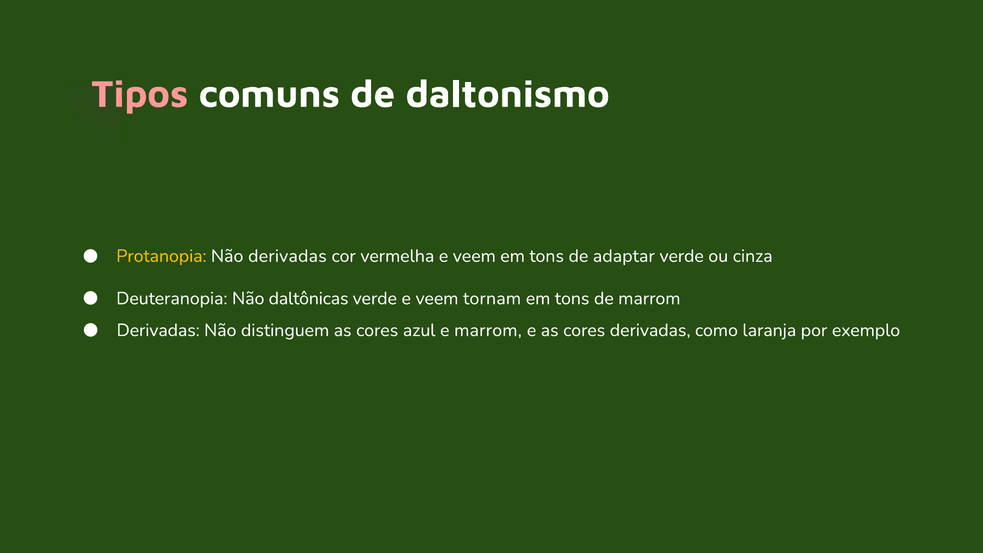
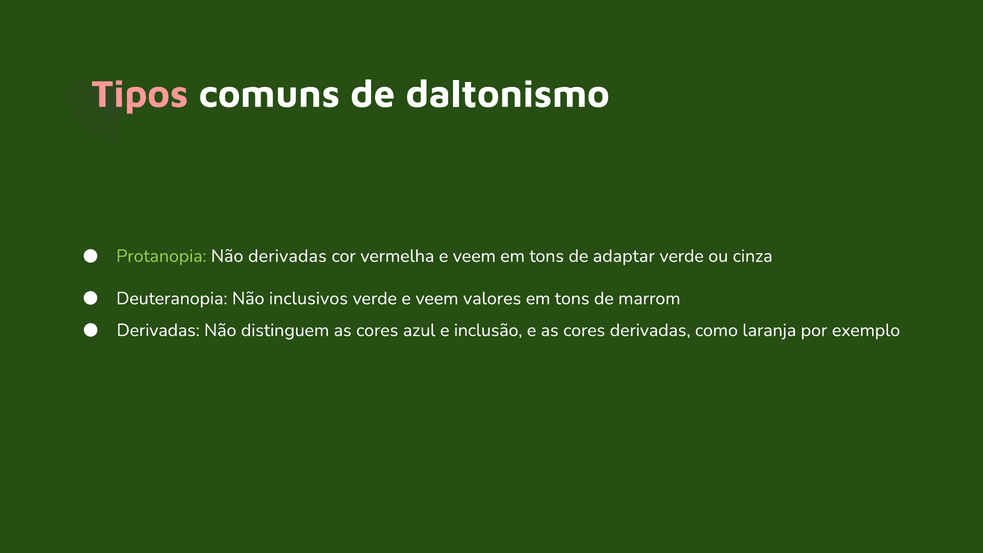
Protanopia colour: yellow -> light green (161, 256)
daltônicas: daltônicas -> inclusivos (308, 298)
tornam: tornam -> valores (492, 298)
e marrom: marrom -> inclusão (488, 330)
